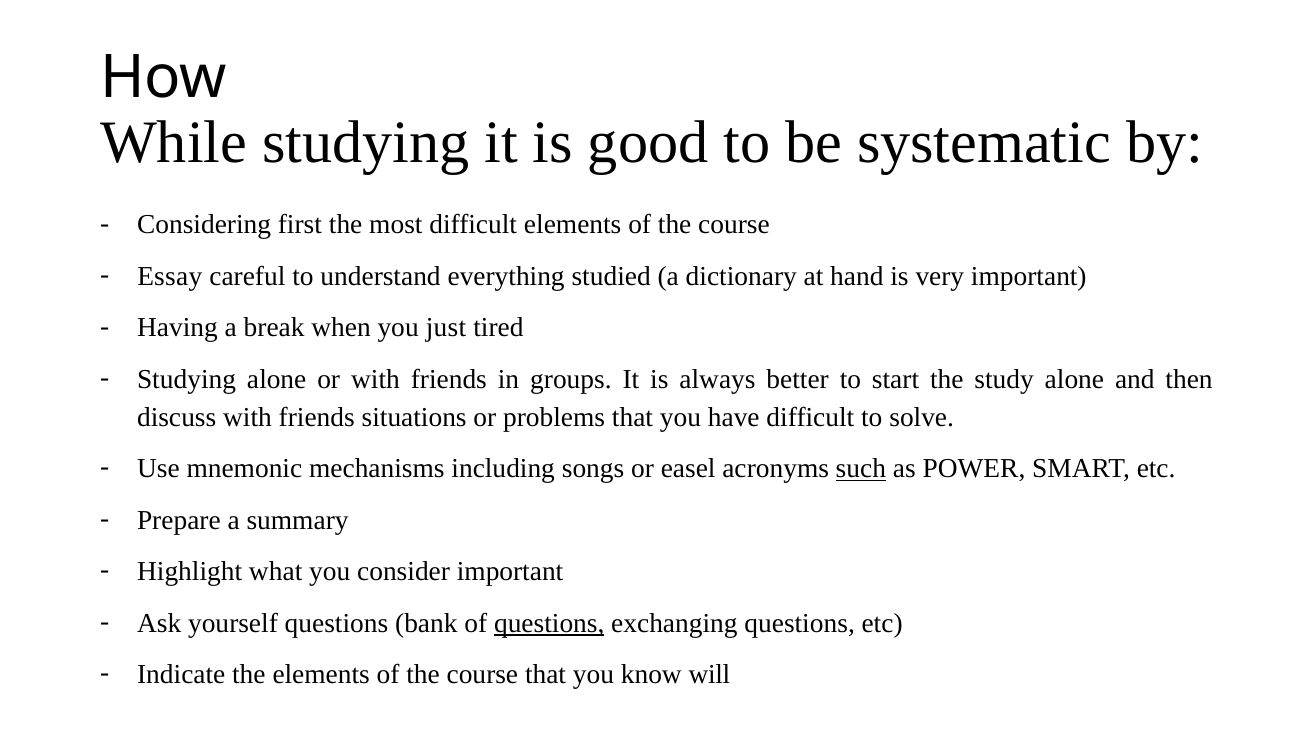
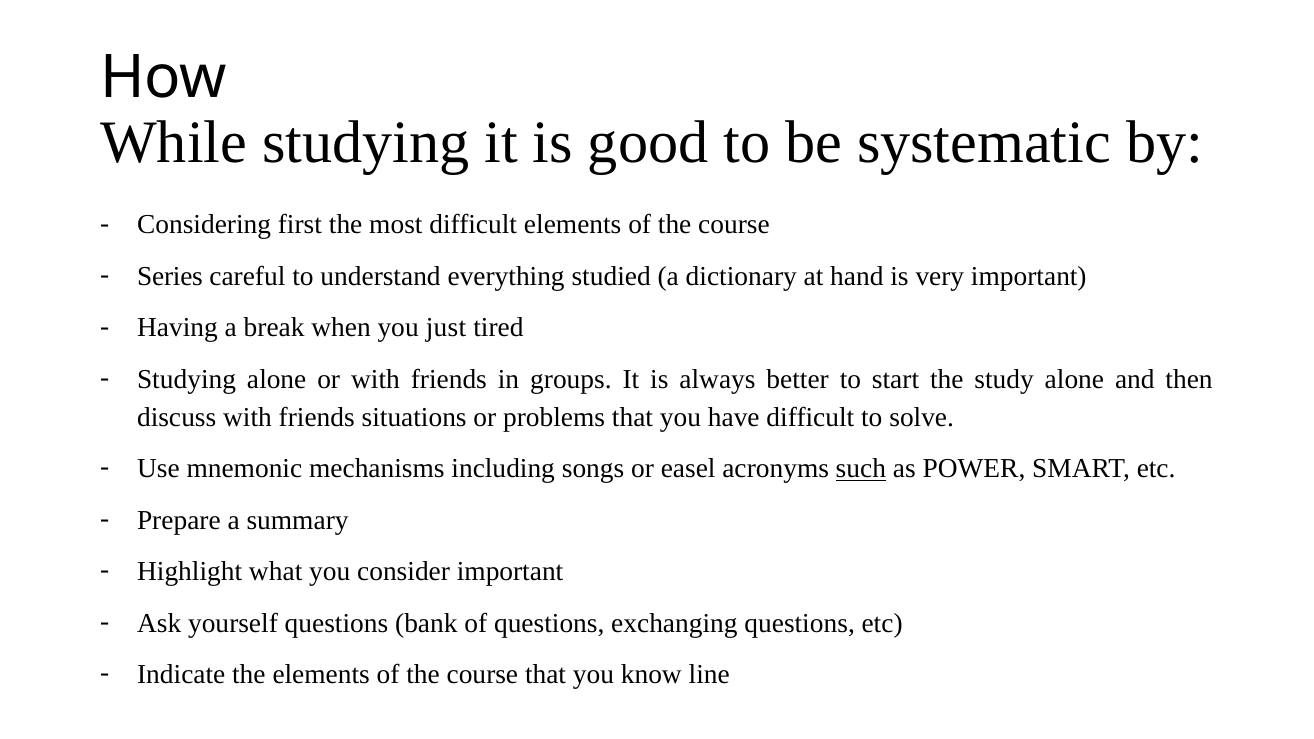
Essay: Essay -> Series (170, 276)
questions underline: present -> none (549, 623)
will: will -> line (709, 675)
